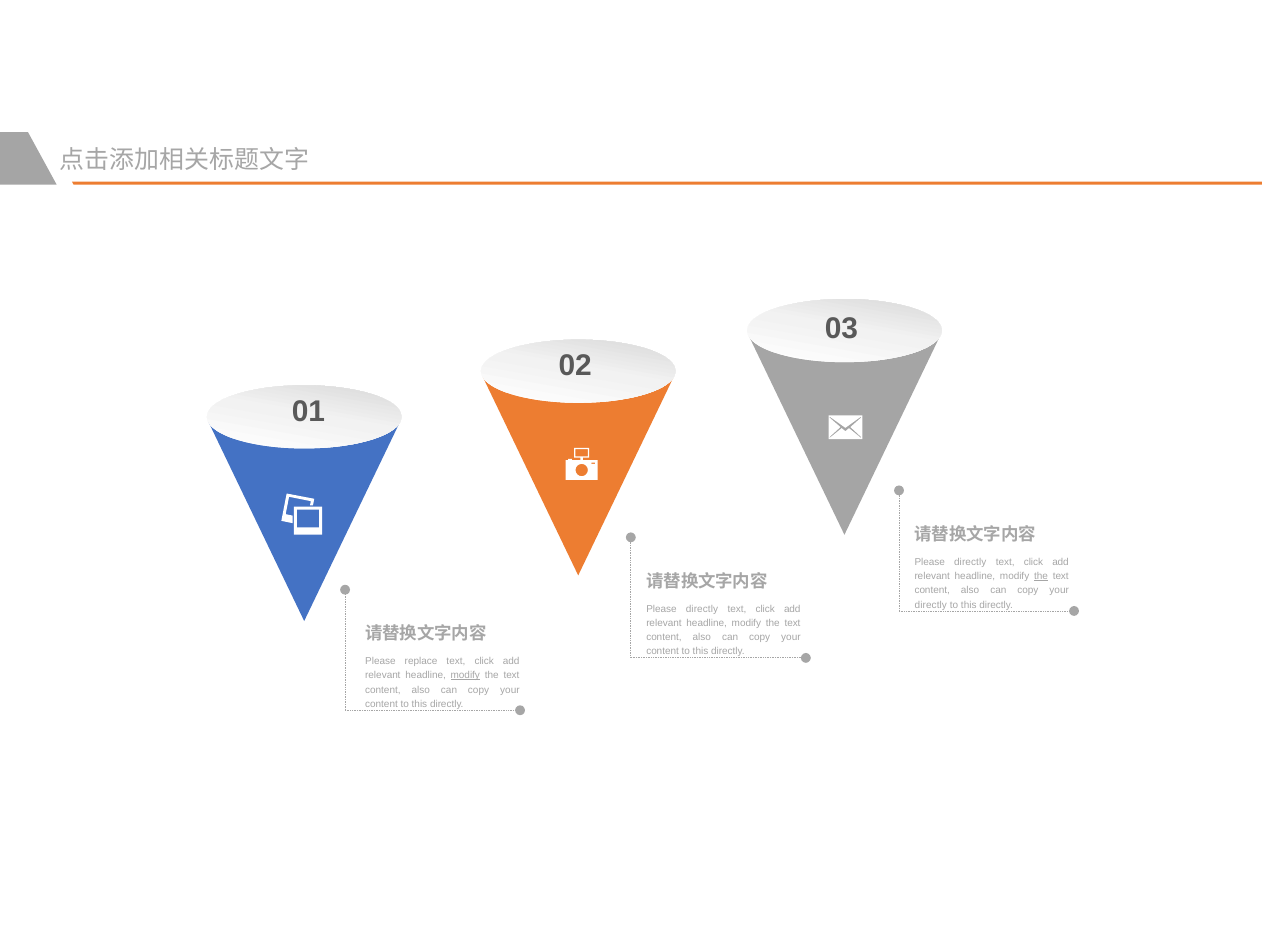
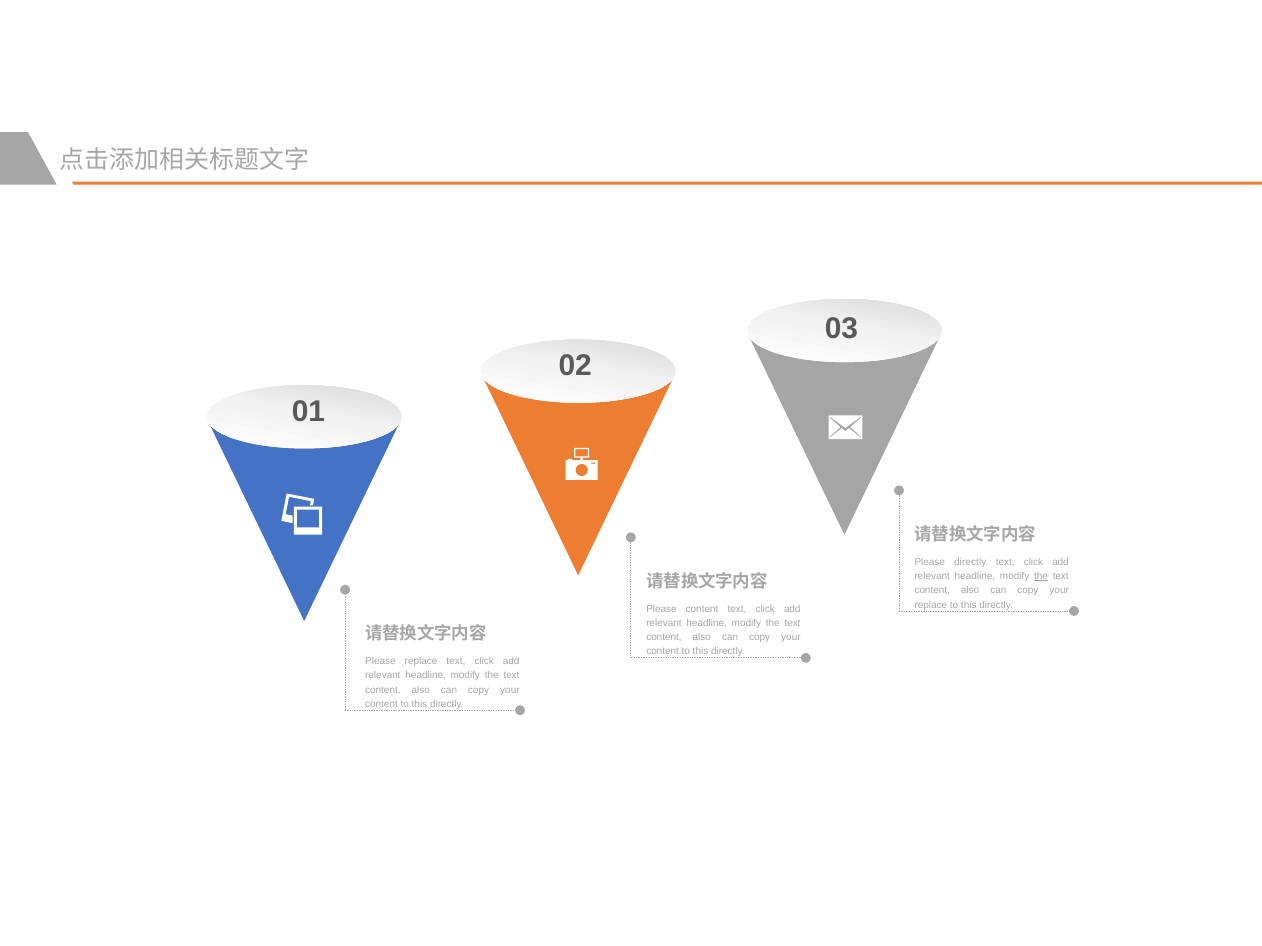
directly: directly -> replace (931, 605)
directly: directly -> content (702, 609)
modify underline: present -> none (465, 676)
